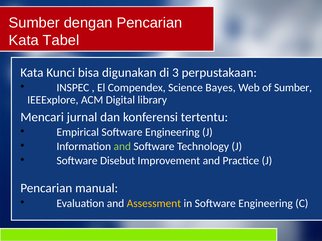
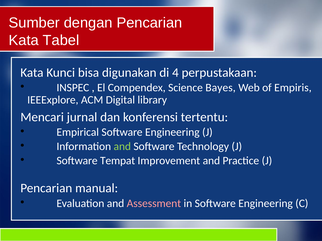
3: 3 -> 4 (175, 73)
of Sumber: Sumber -> Empiris (293, 88)
Disebut: Disebut -> Tempat (118, 161)
Assessment colour: yellow -> pink (154, 204)
